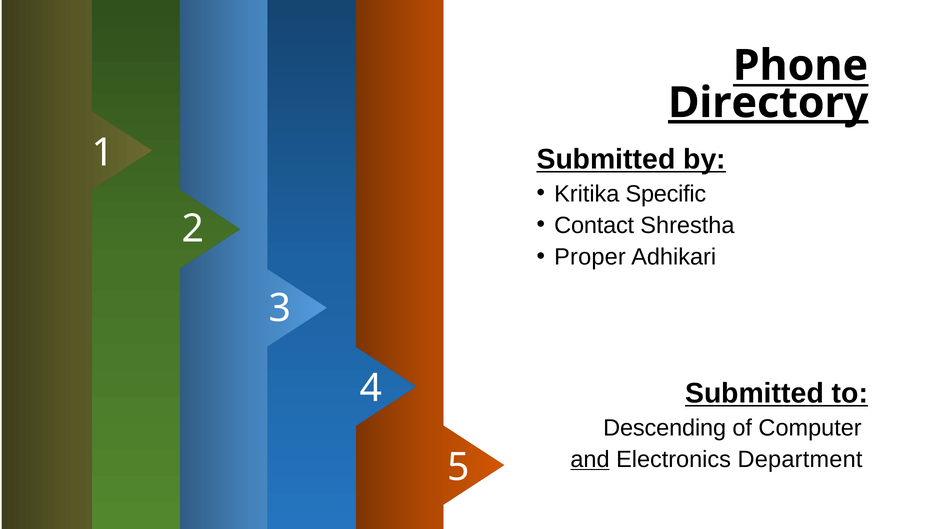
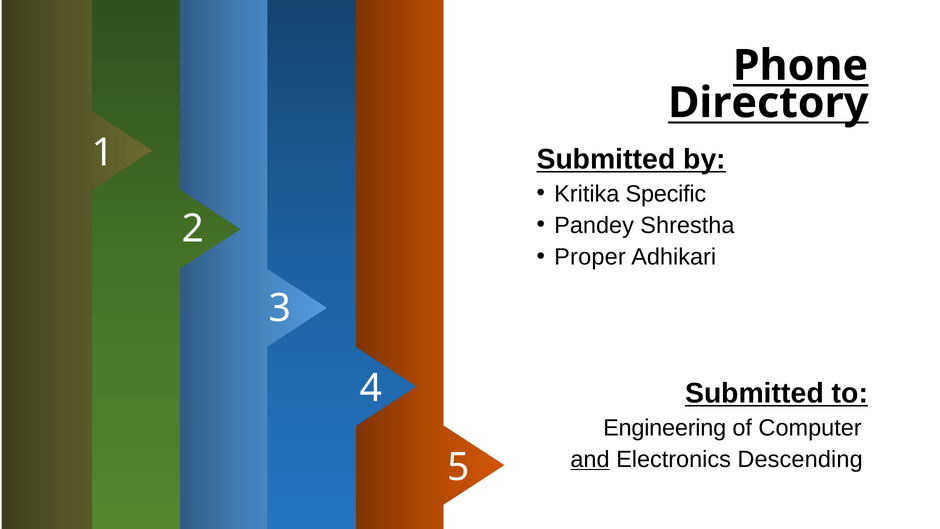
Directory underline: present -> none (768, 103)
Contact: Contact -> Pandey (594, 225)
Descending: Descending -> Engineering (665, 428)
Department: Department -> Descending (800, 459)
